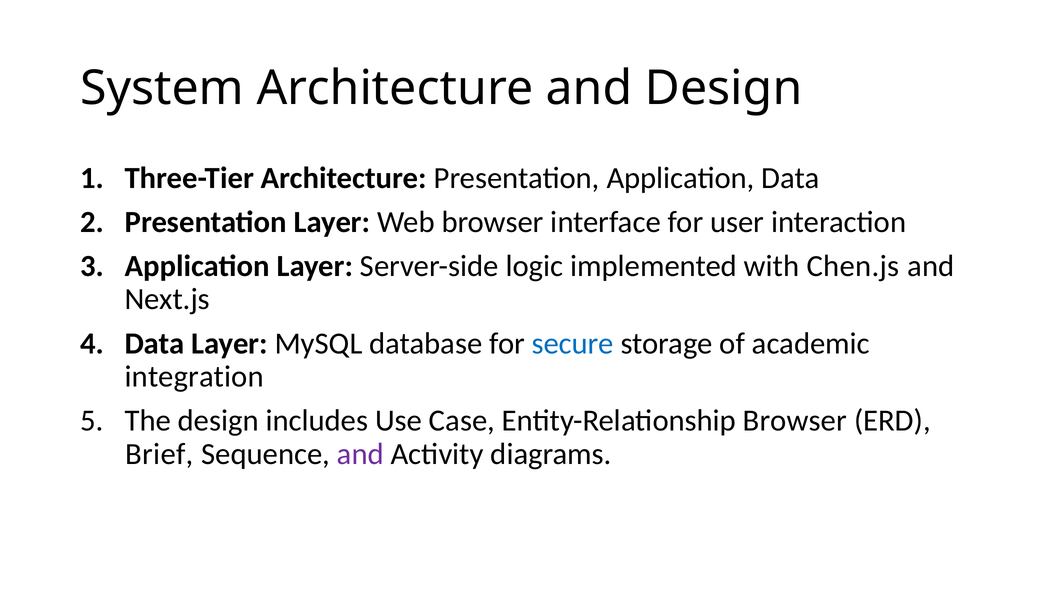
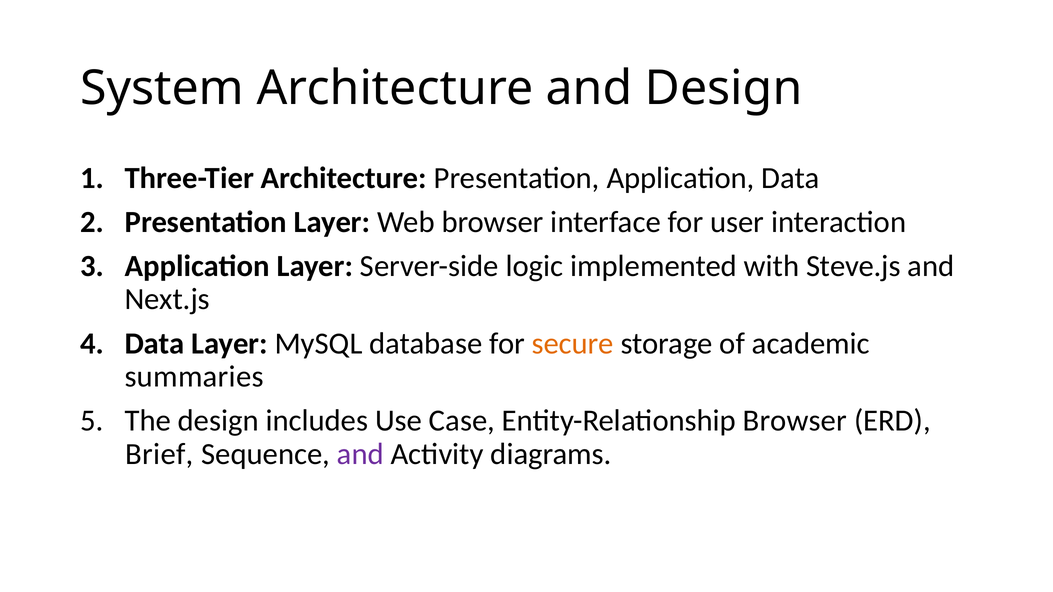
Chen.js: Chen.js -> Steve.js (853, 266)
secure colour: blue -> orange (573, 344)
integration: integration -> summaries (194, 377)
